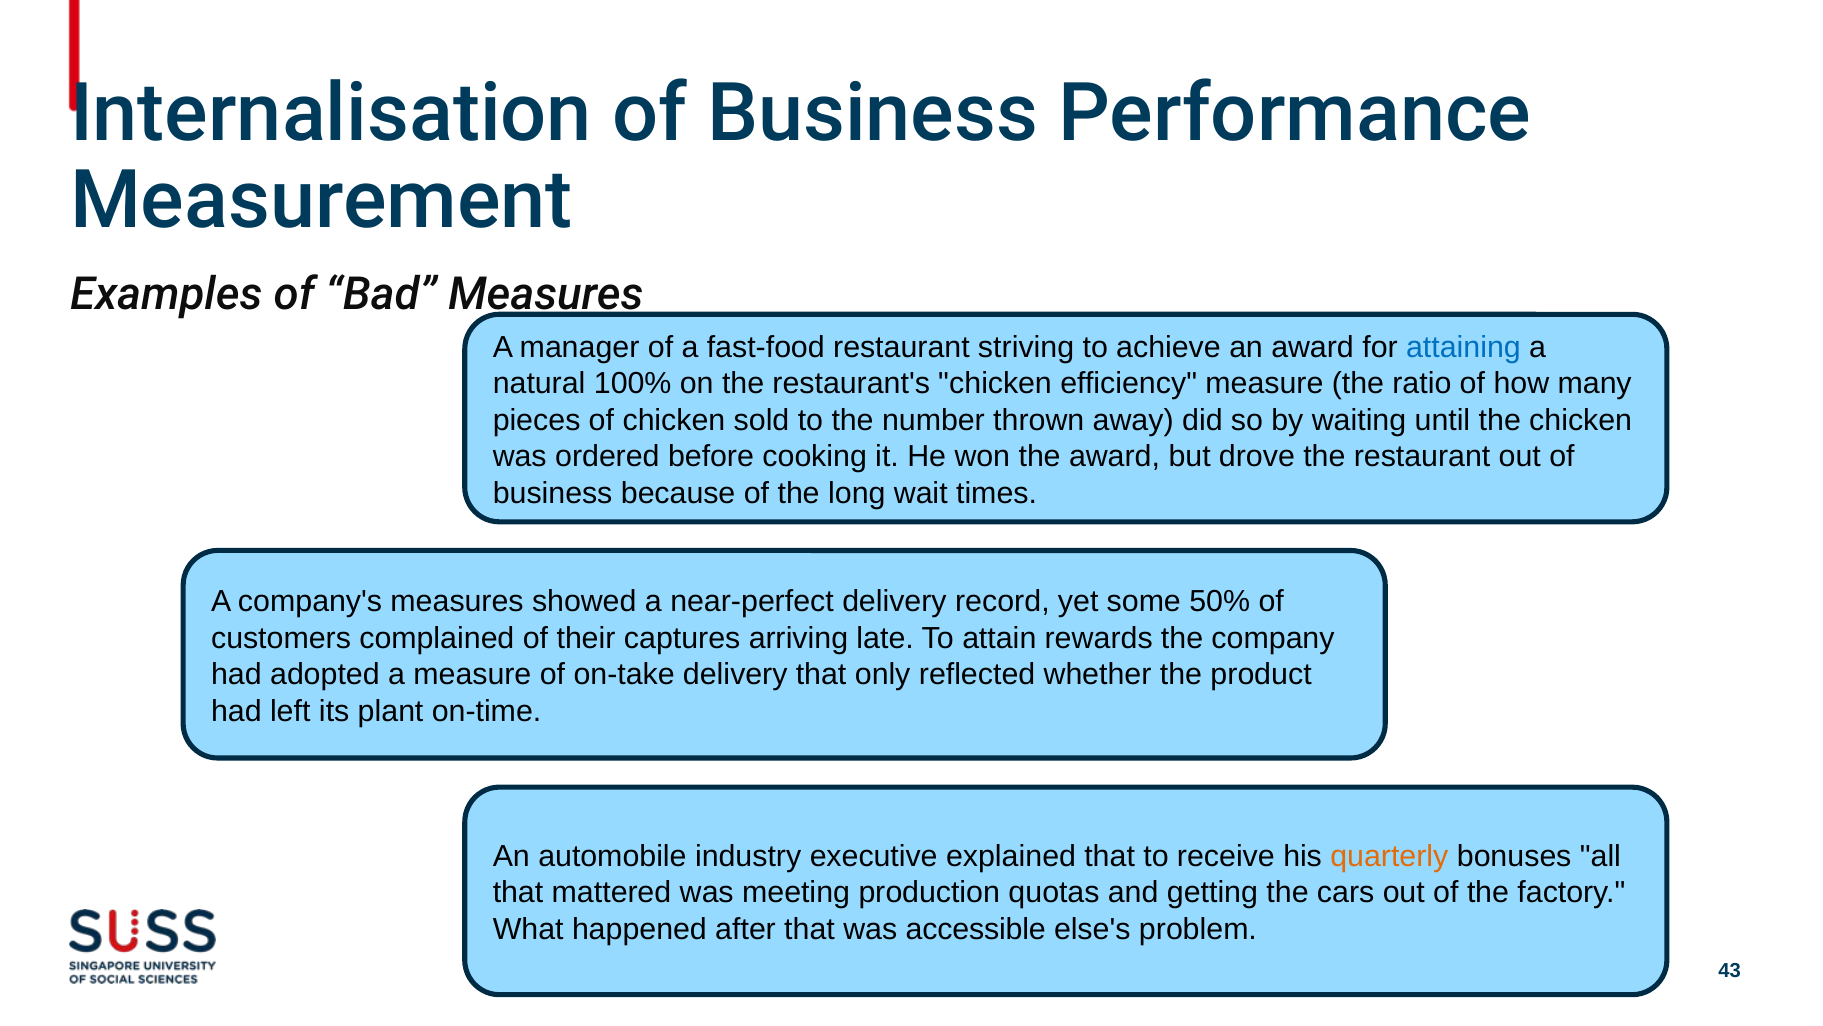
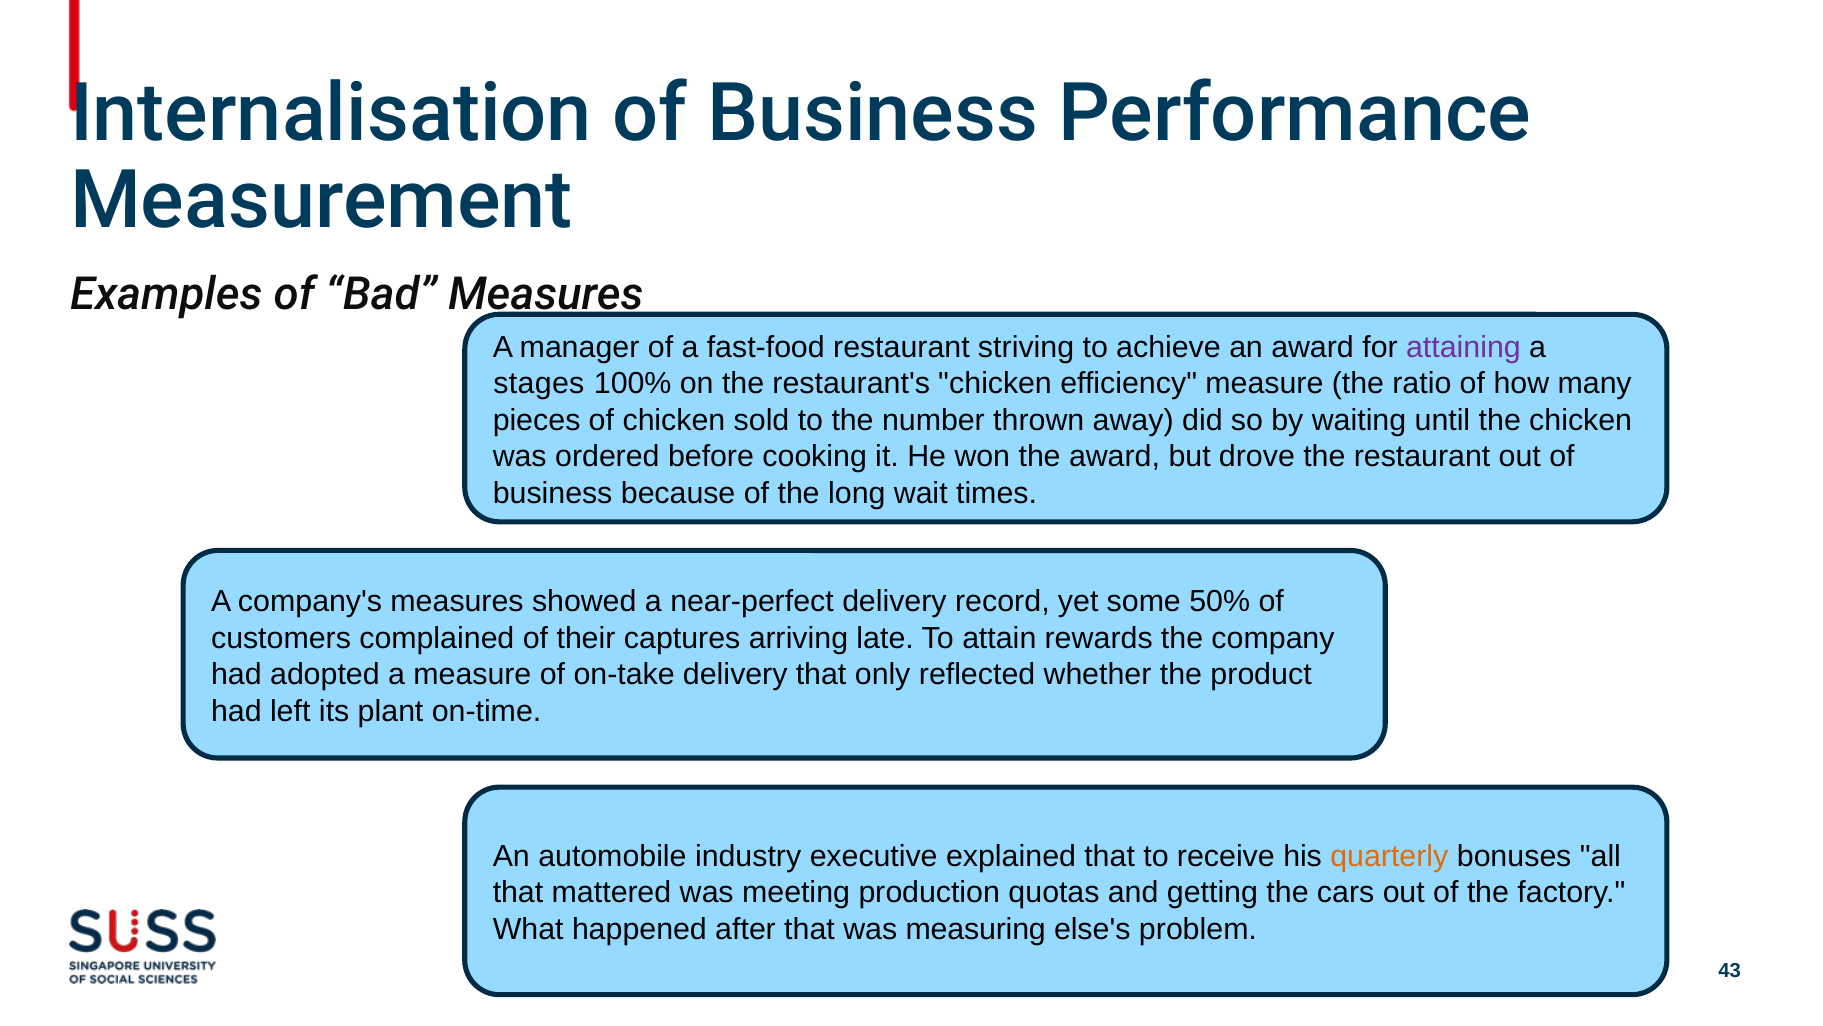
attaining colour: blue -> purple (1463, 347)
natural: natural -> stages (539, 383)
accessible: accessible -> measuring (976, 929)
